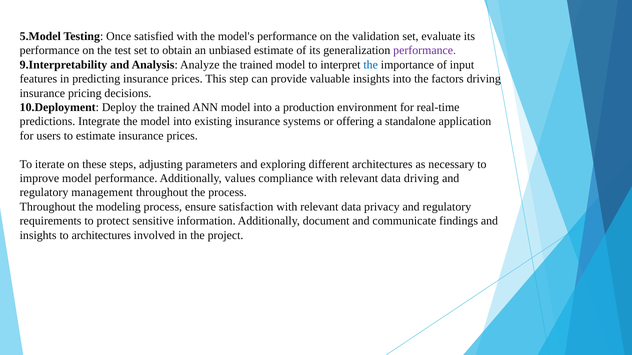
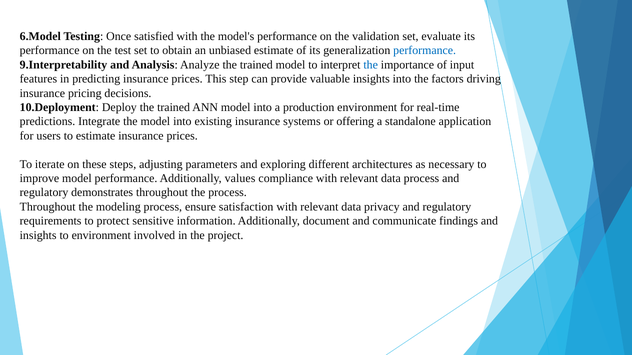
5.Model: 5.Model -> 6.Model (40, 36)
performance colour: purple -> blue (425, 51)
data driving: driving -> process (421, 179)
management: management -> demonstrates (102, 193)
to architectures: architectures -> environment (101, 235)
